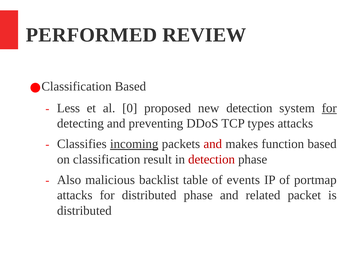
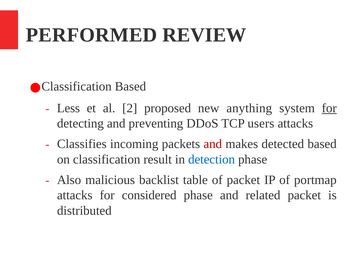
0: 0 -> 2 (130, 108)
new detection: detection -> anything (249, 108)
types: types -> users (261, 124)
incoming underline: present -> none (134, 144)
function: function -> detected (283, 144)
detection colour: red -> blue (212, 159)
of events: events -> packet (243, 180)
for distributed: distributed -> considered (149, 195)
